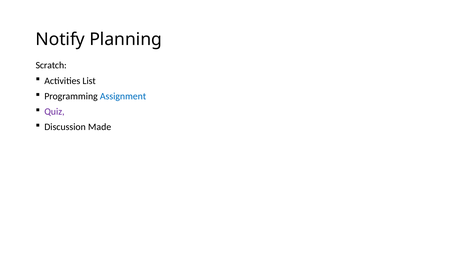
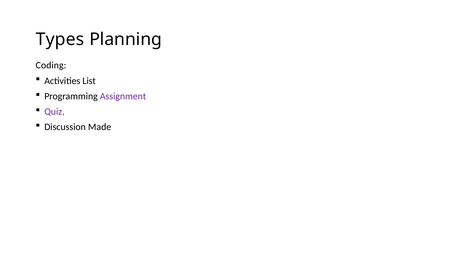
Notify: Notify -> Types (60, 39)
Scratch: Scratch -> Coding (51, 65)
Assignment colour: blue -> purple (123, 96)
